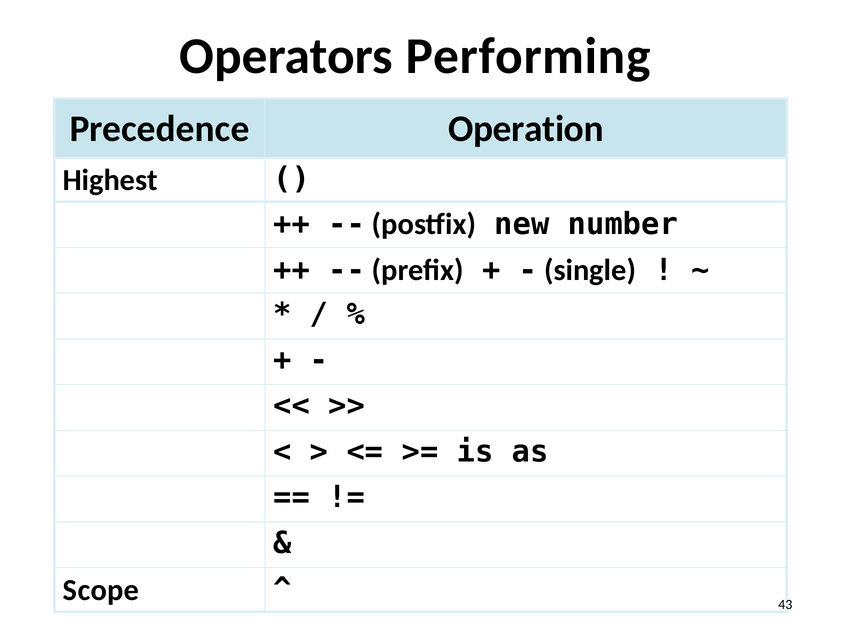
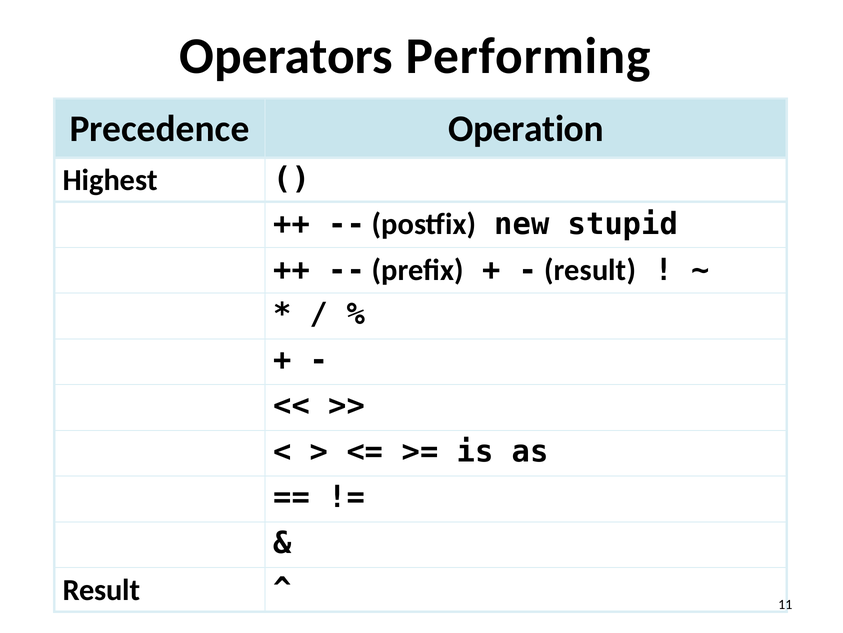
number: number -> stupid (623, 224)
single: single -> result (590, 270)
Scope: Scope -> Result (101, 590)
43: 43 -> 11 (785, 604)
